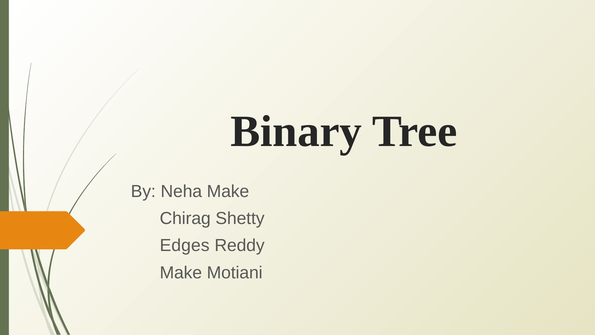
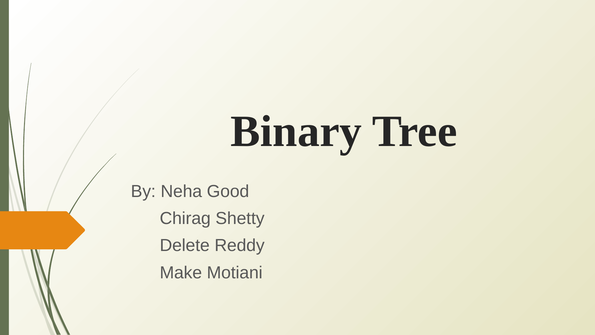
Neha Make: Make -> Good (228, 191)
Edges: Edges -> Delete (185, 245)
